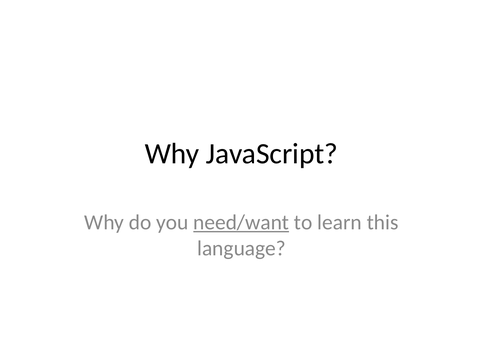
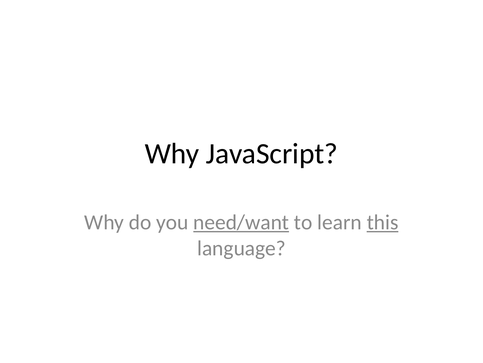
this underline: none -> present (383, 222)
